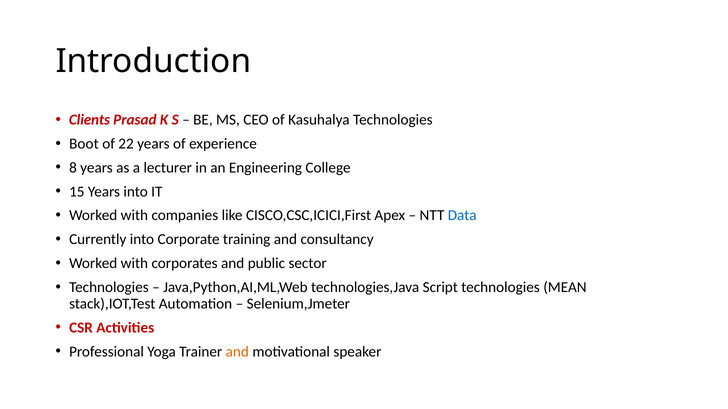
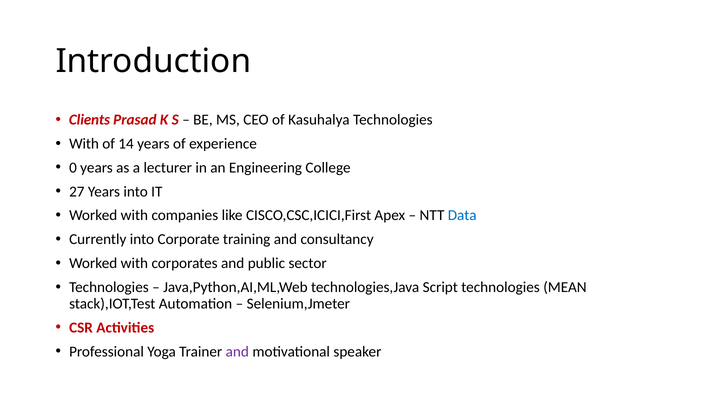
Boot: Boot -> With (84, 144)
22: 22 -> 14 (126, 144)
8: 8 -> 0 (73, 168)
15: 15 -> 27 (77, 192)
and colour: orange -> purple (237, 352)
